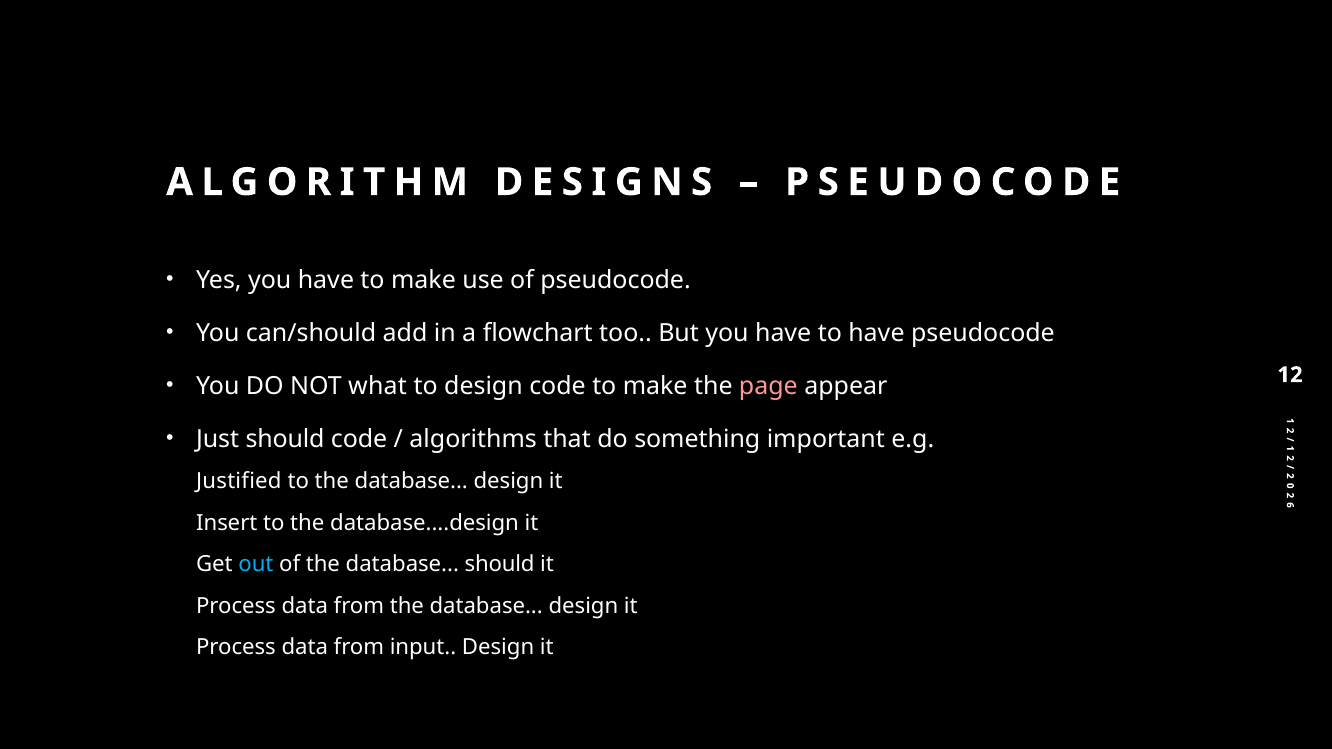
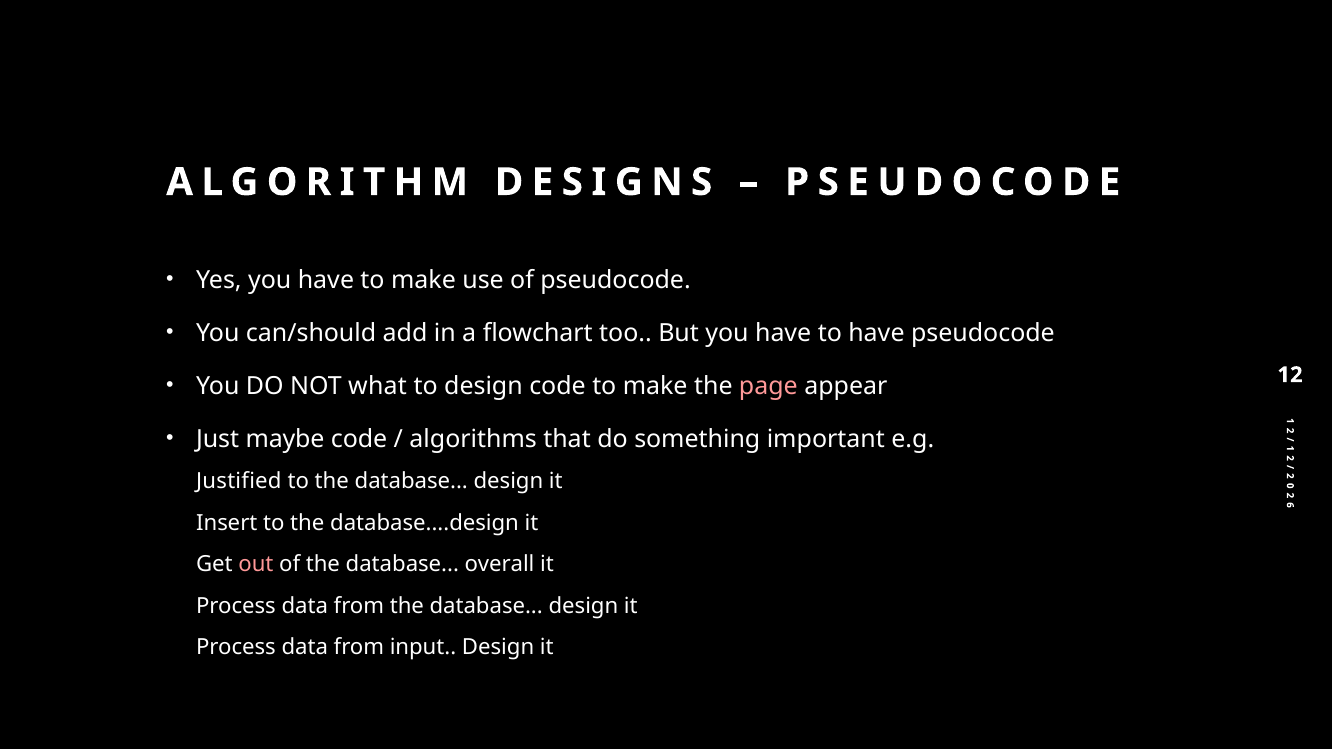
Just should: should -> maybe (285, 439)
out colour: light blue -> pink (256, 565)
database should: should -> overall (500, 565)
